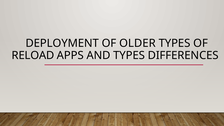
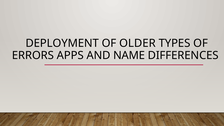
RELOAD: RELOAD -> ERRORS (33, 55)
AND TYPES: TYPES -> NAME (129, 55)
